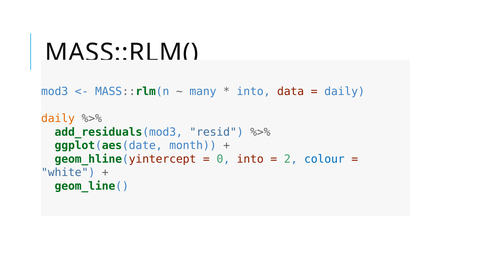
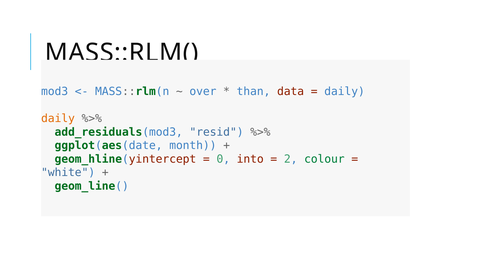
many: many -> over (203, 91)
into: into -> than (253, 91)
colour colour: blue -> green (324, 159)
